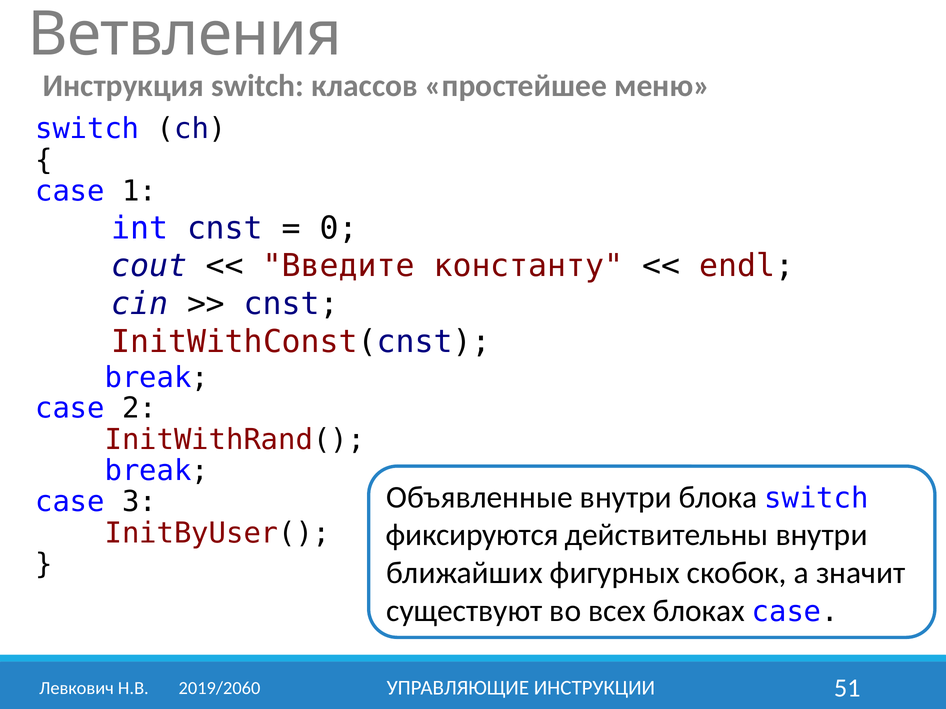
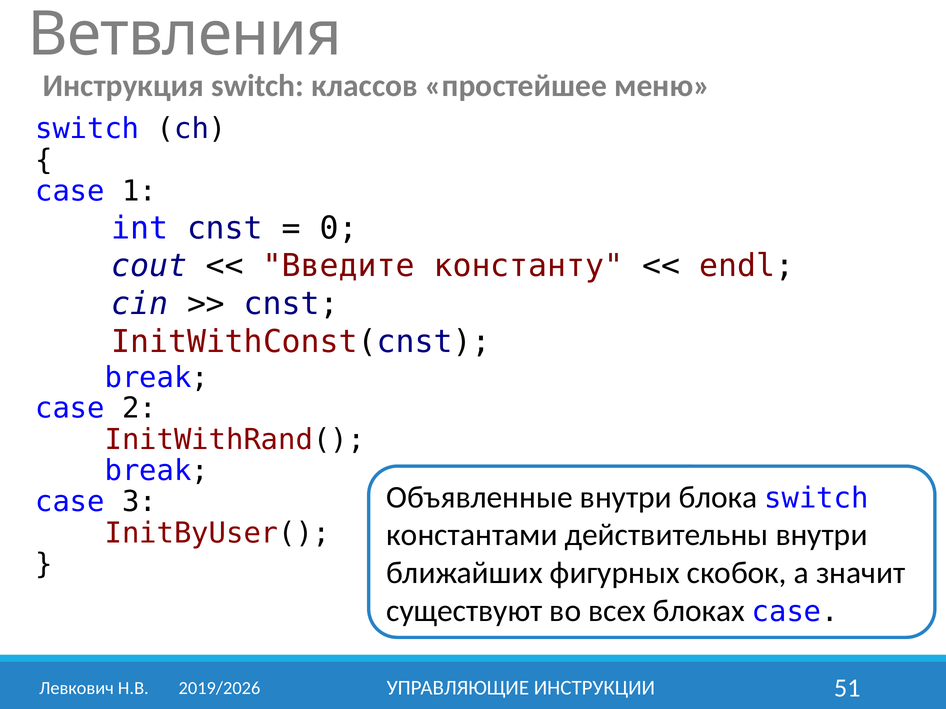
фиксируются: фиксируются -> константами (472, 535)
2019/2060: 2019/2060 -> 2019/2026 (219, 688)
